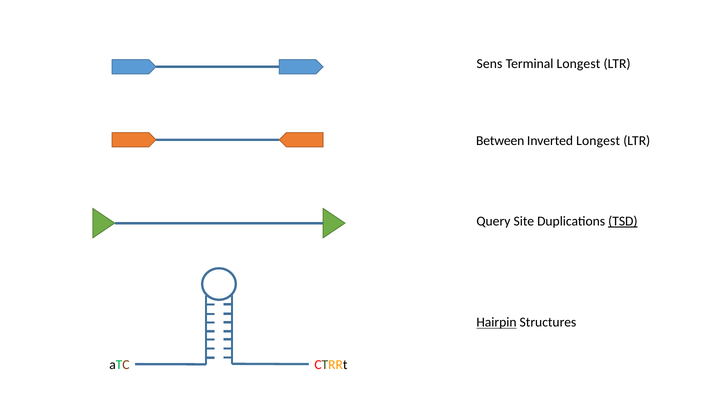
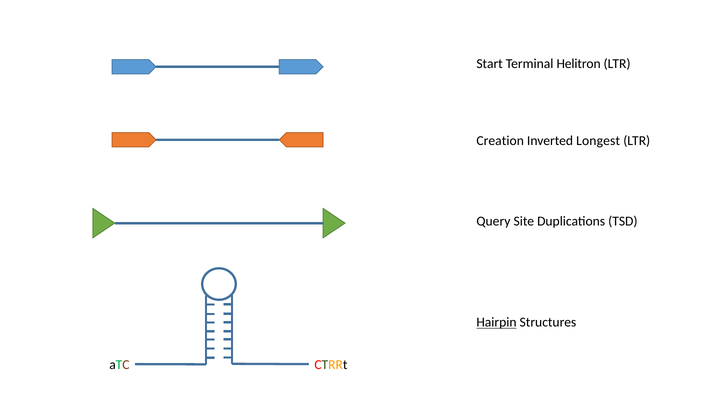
Sens: Sens -> Start (490, 64)
Terminal Longest: Longest -> Helitron (579, 64)
Between: Between -> Creation (500, 141)
TSD underline: present -> none (623, 221)
